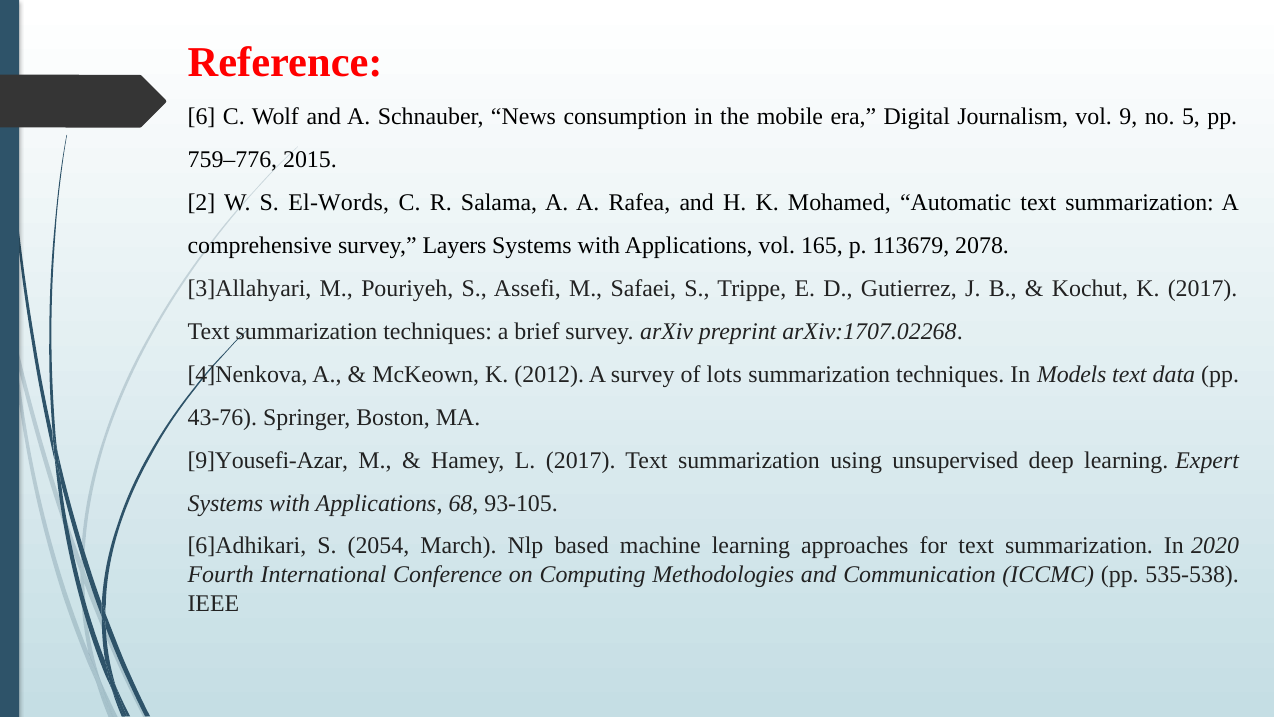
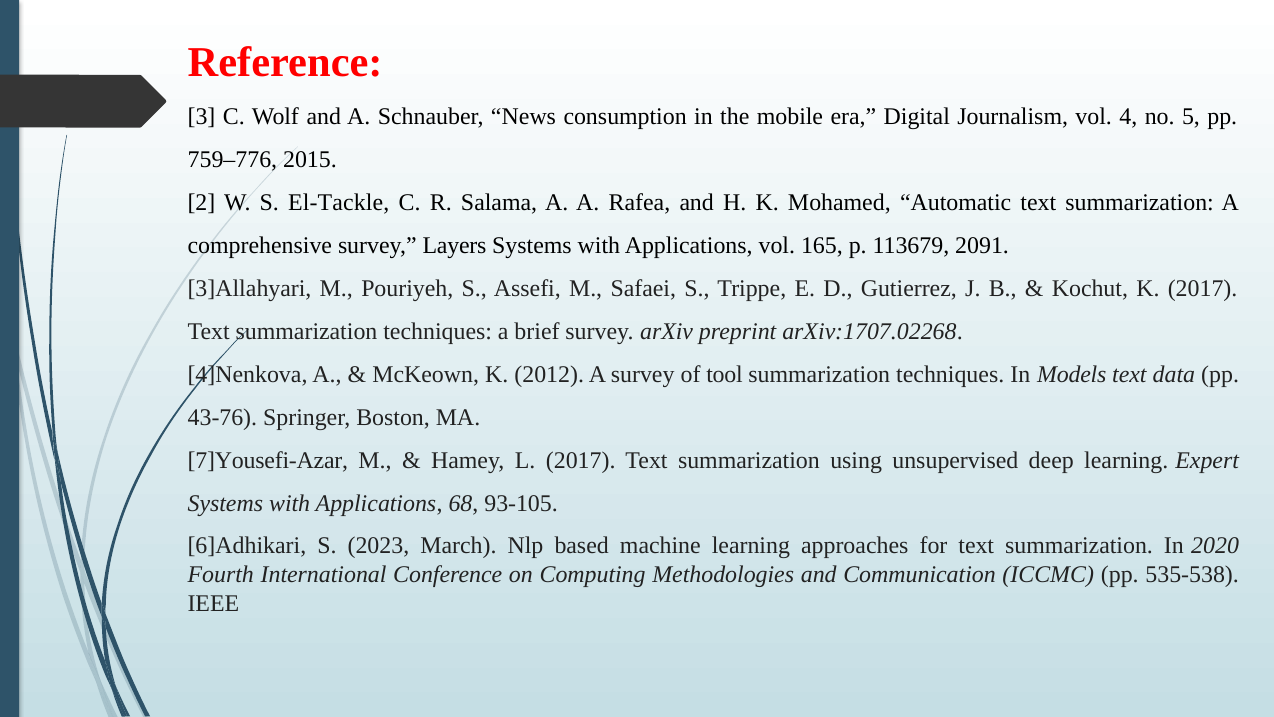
6: 6 -> 3 (202, 117)
9: 9 -> 4 (1128, 117)
El-Words: El-Words -> El-Tackle (339, 203)
2078: 2078 -> 2091 (982, 246)
lots: lots -> tool (725, 375)
9]Yousefi-Azar: 9]Yousefi-Azar -> 7]Yousefi-Azar (268, 461)
2054: 2054 -> 2023 (378, 546)
